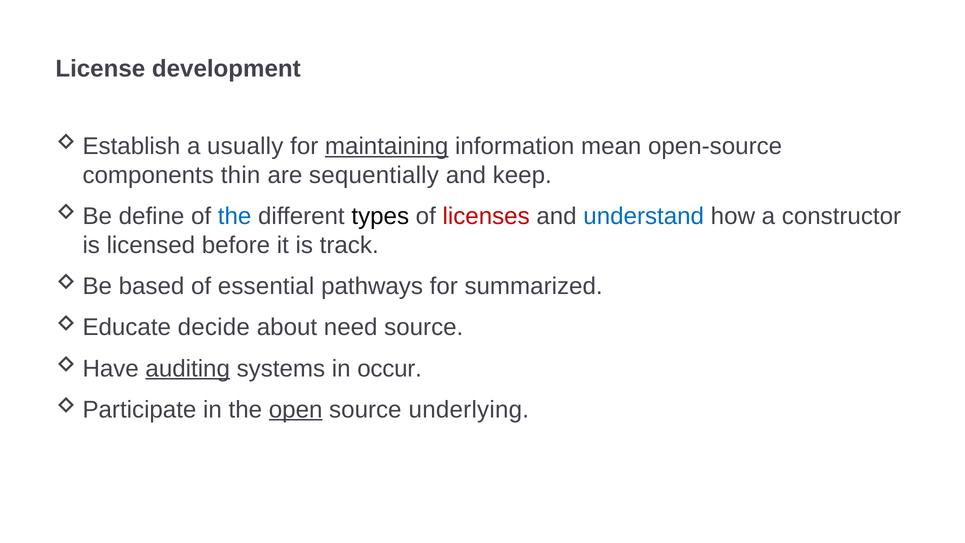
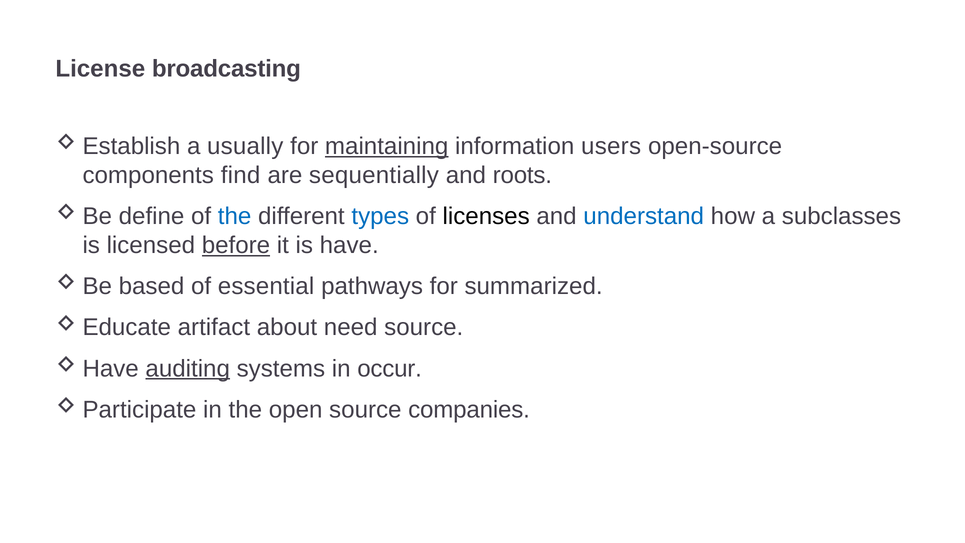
development: development -> broadcasting (226, 69)
mean: mean -> users (611, 146)
thin: thin -> find (241, 175)
keep: keep -> roots (522, 175)
types colour: black -> blue (380, 216)
licenses colour: red -> black (486, 216)
constructor: constructor -> subclasses (841, 216)
before underline: none -> present (236, 245)
track: track -> have (349, 245)
decide: decide -> artifact (214, 327)
open underline: present -> none (296, 409)
underlying: underlying -> companies (469, 409)
